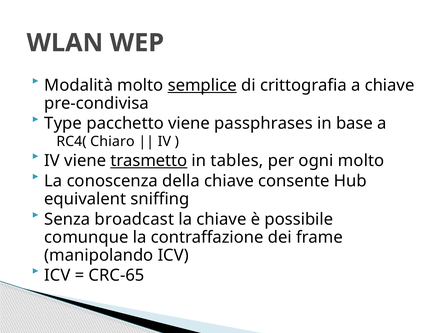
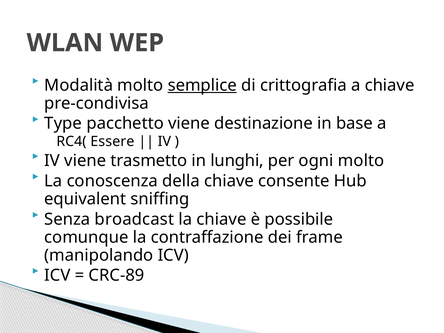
passphrases: passphrases -> destinazione (264, 123)
Chiaro: Chiaro -> Essere (112, 142)
trasmetto underline: present -> none (149, 161)
tables: tables -> lunghi (237, 161)
CRC-65: CRC-65 -> CRC-89 (117, 275)
